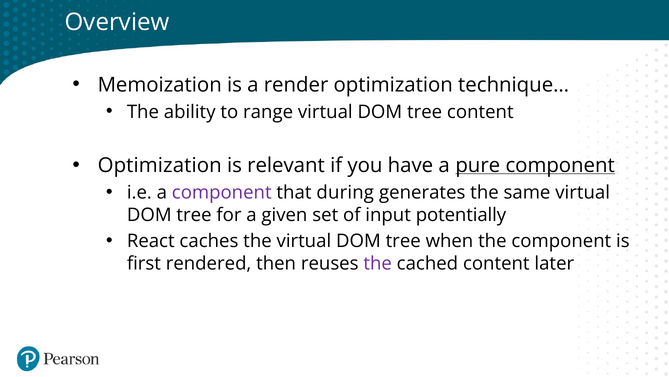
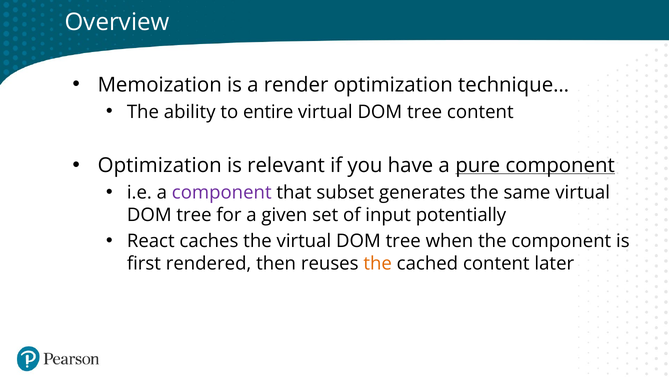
range: range -> entire (268, 112)
during: during -> subset (345, 192)
the colour: purple -> orange (378, 263)
